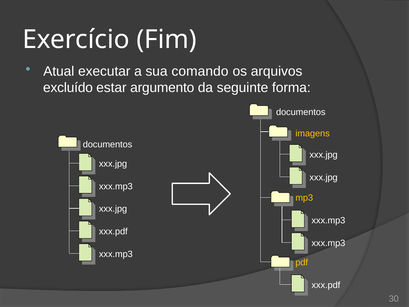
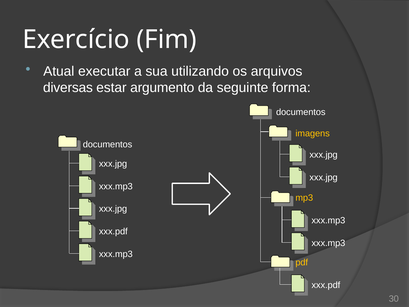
comando: comando -> utilizando (200, 71)
excluído: excluído -> diversas (68, 88)
